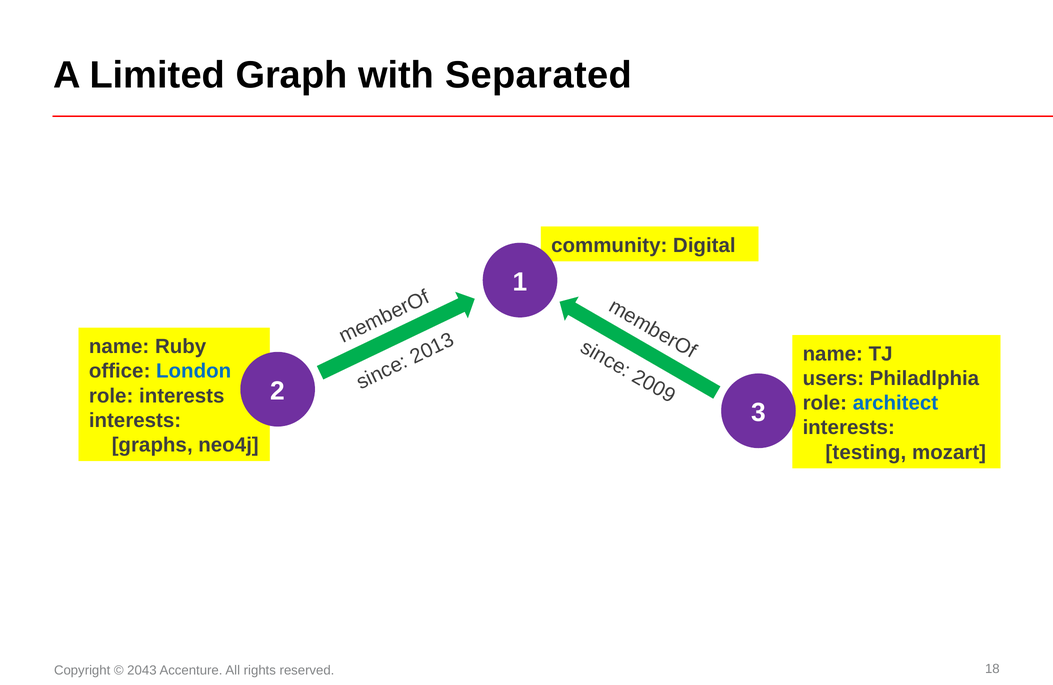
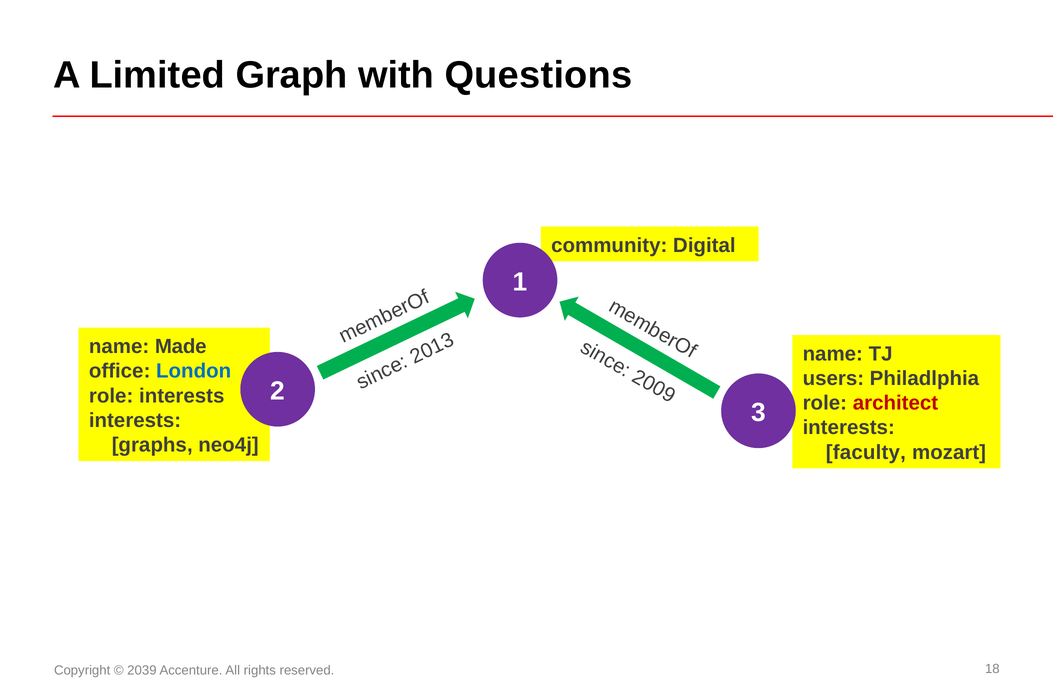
Separated: Separated -> Questions (539, 75)
Ruby: Ruby -> Made (181, 346)
architect colour: blue -> red (895, 403)
testing: testing -> faculty (866, 452)
2043: 2043 -> 2039 (142, 670)
